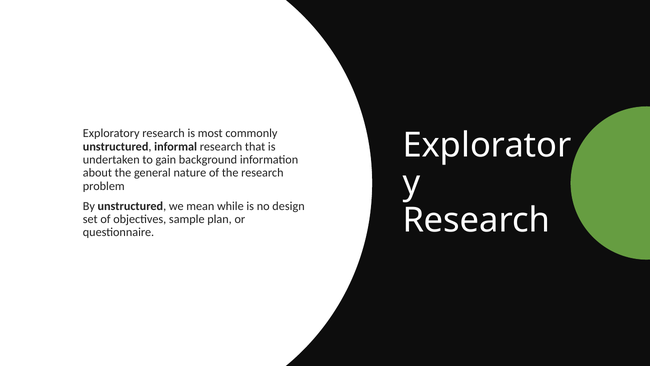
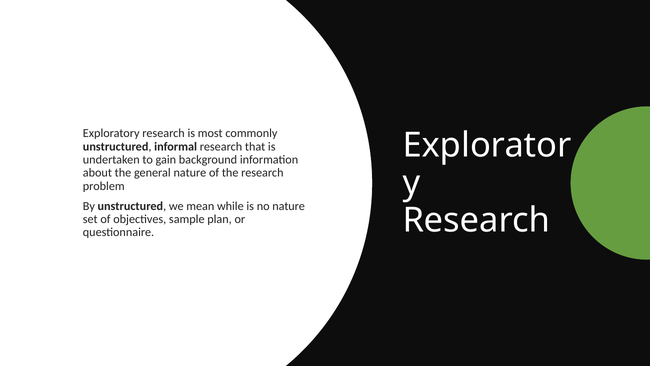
no design: design -> nature (289, 206)
